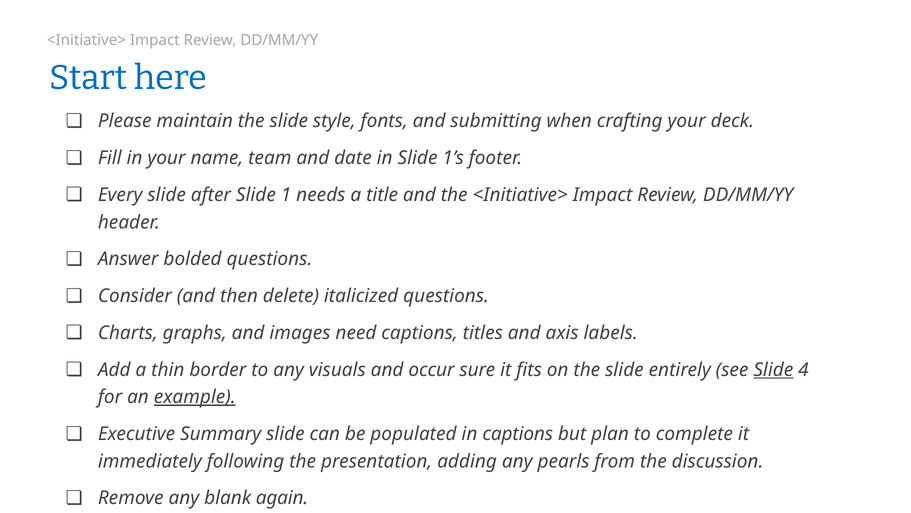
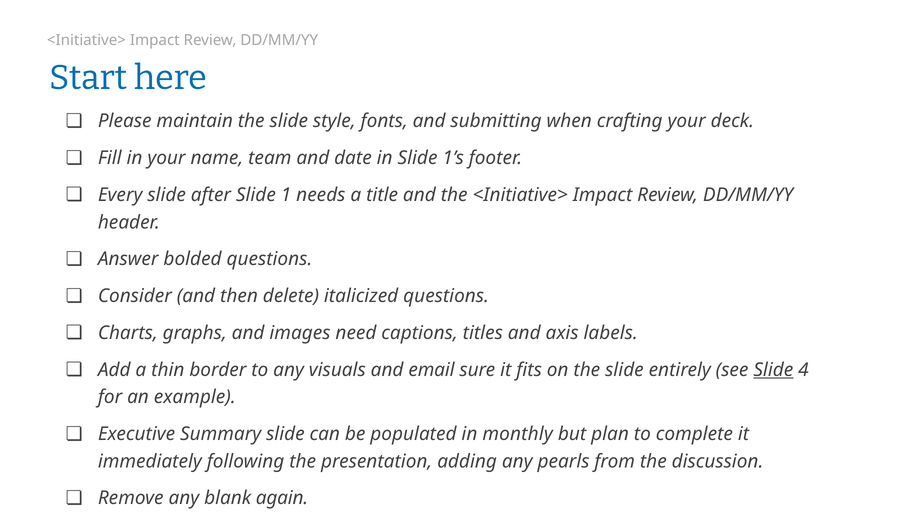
occur: occur -> email (431, 369)
example underline: present -> none (195, 397)
in captions: captions -> monthly (518, 433)
